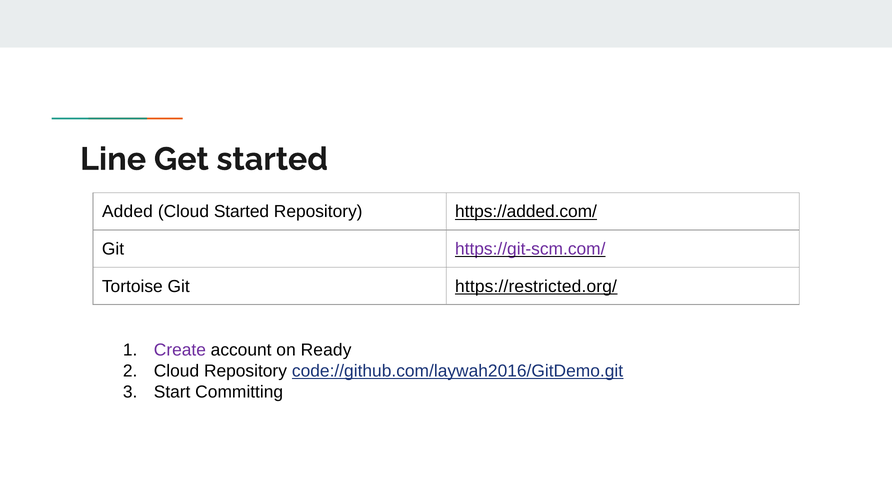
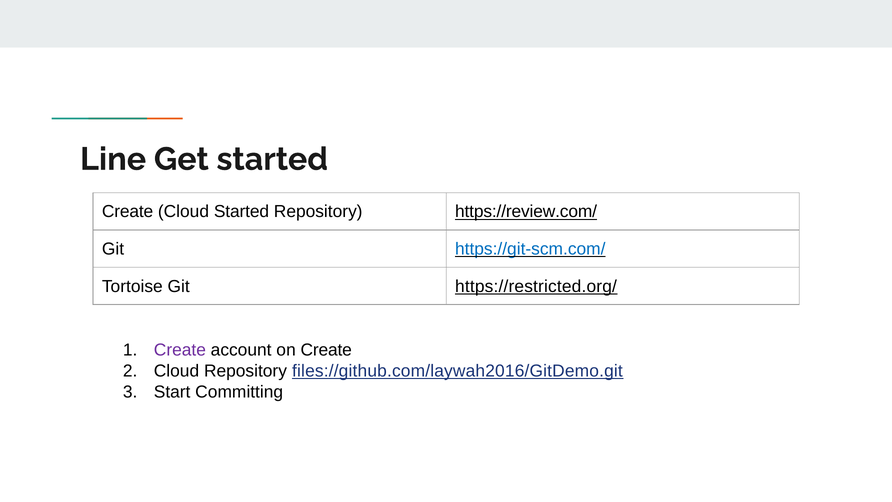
Added: Added -> Create (128, 212)
https://added.com/: https://added.com/ -> https://review.com/ (526, 212)
https://git-scm.com/ colour: purple -> blue (530, 249)
on Ready: Ready -> Create (326, 350)
code://github.com/laywah2016/GitDemo.git: code://github.com/laywah2016/GitDemo.git -> files://github.com/laywah2016/GitDemo.git (457, 371)
